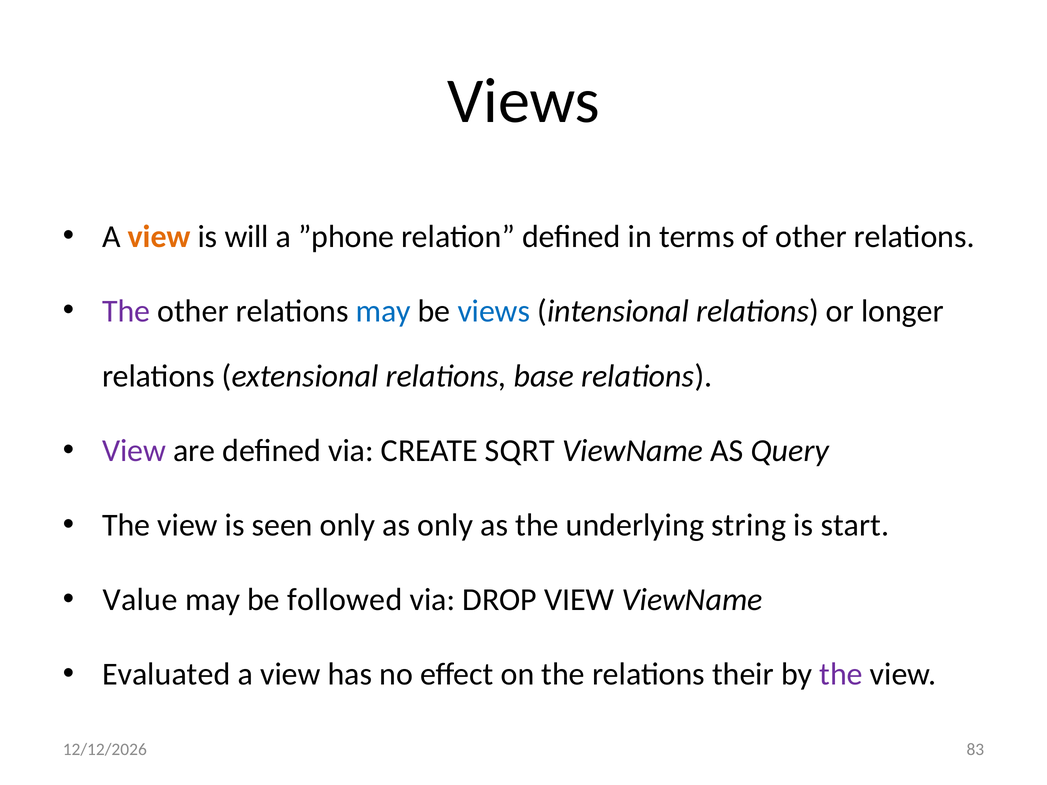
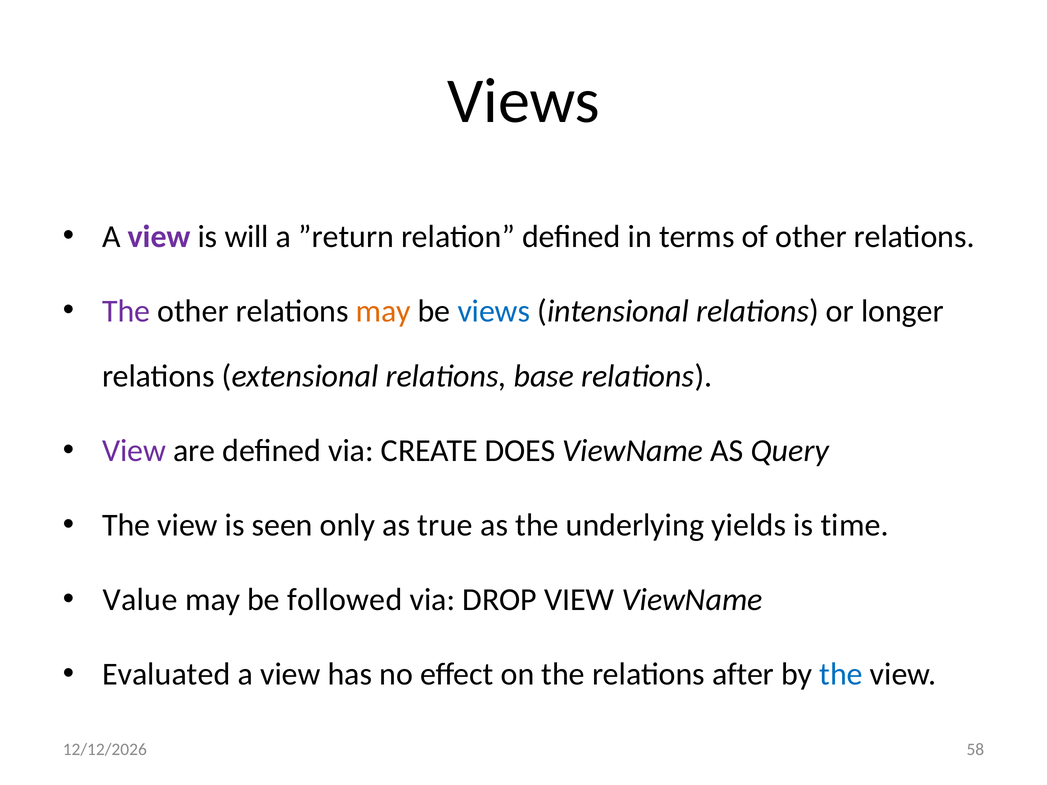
view colour: orange -> purple (159, 237)
”phone: ”phone -> ”return (346, 237)
may colour: blue -> orange (383, 311)
SQRT: SQRT -> DOES (520, 451)
as only: only -> true (445, 526)
string: string -> yields (749, 526)
start: start -> time (855, 526)
their: their -> after (743, 675)
the colour: purple -> blue (841, 675)
83: 83 -> 58 (975, 750)
